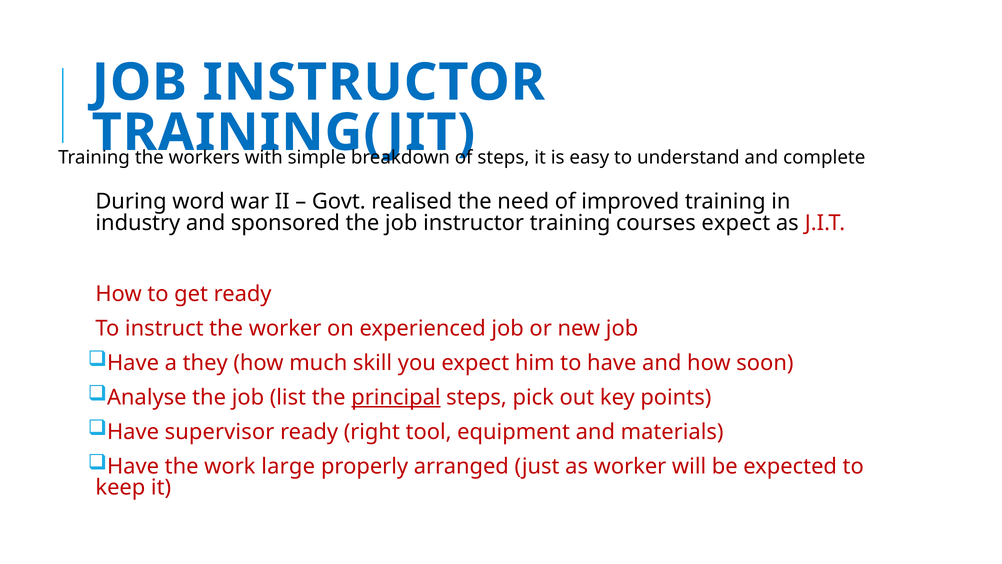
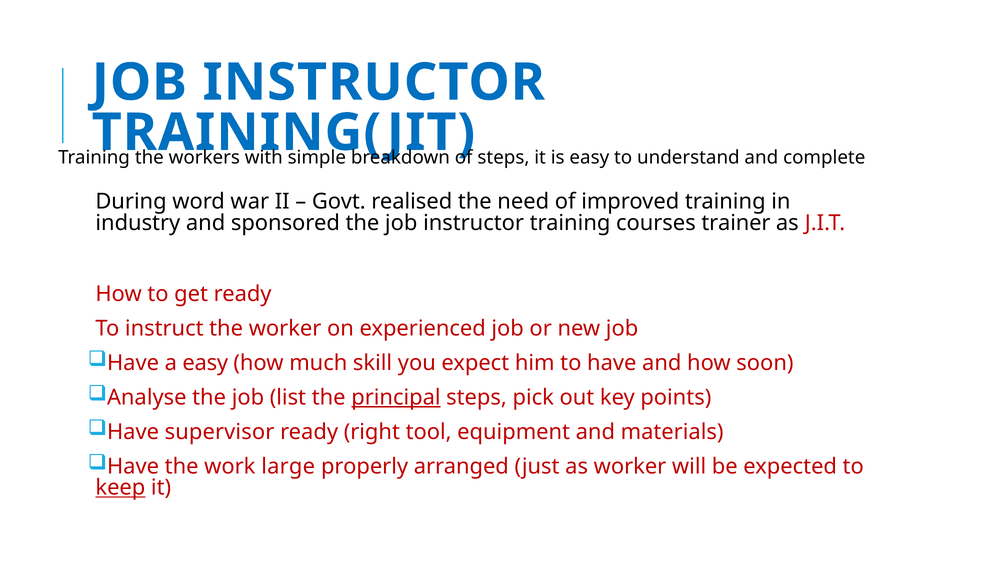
courses expect: expect -> trainer (736, 223)
a they: they -> easy (205, 363)
keep underline: none -> present (120, 487)
